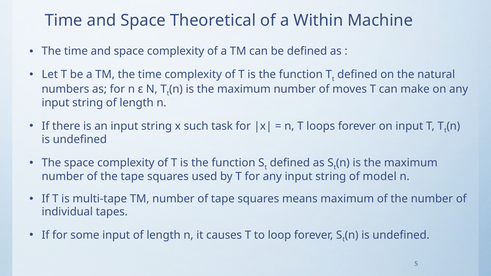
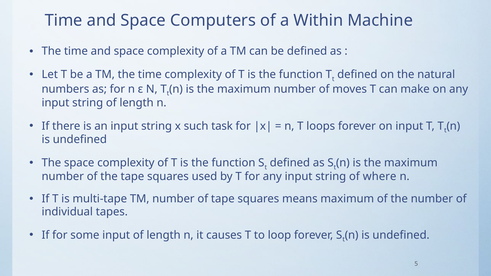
Theoretical: Theoretical -> Computers (213, 20)
model: model -> where (380, 177)
